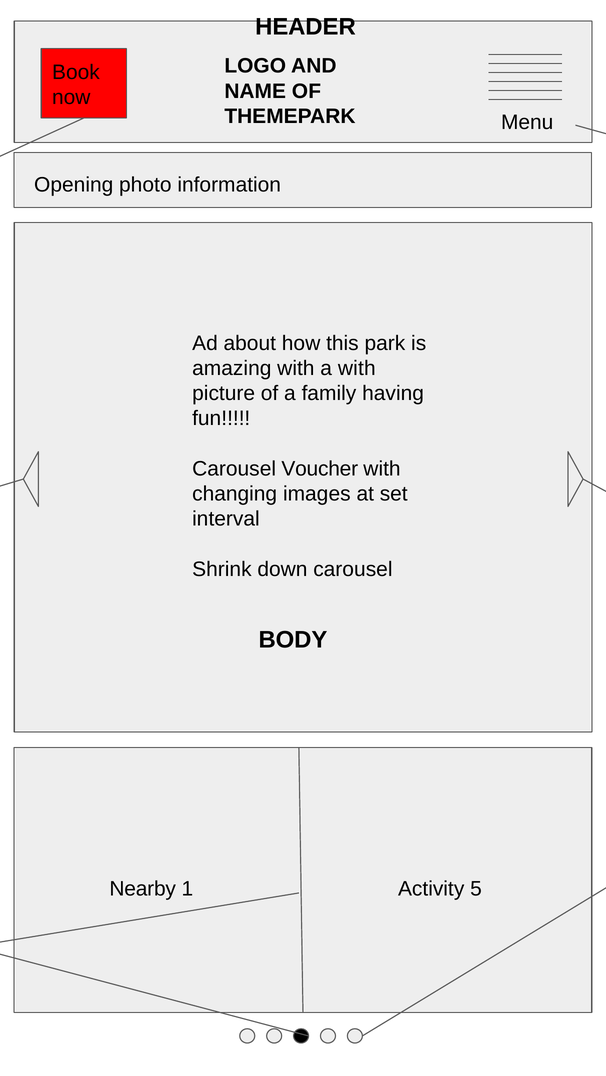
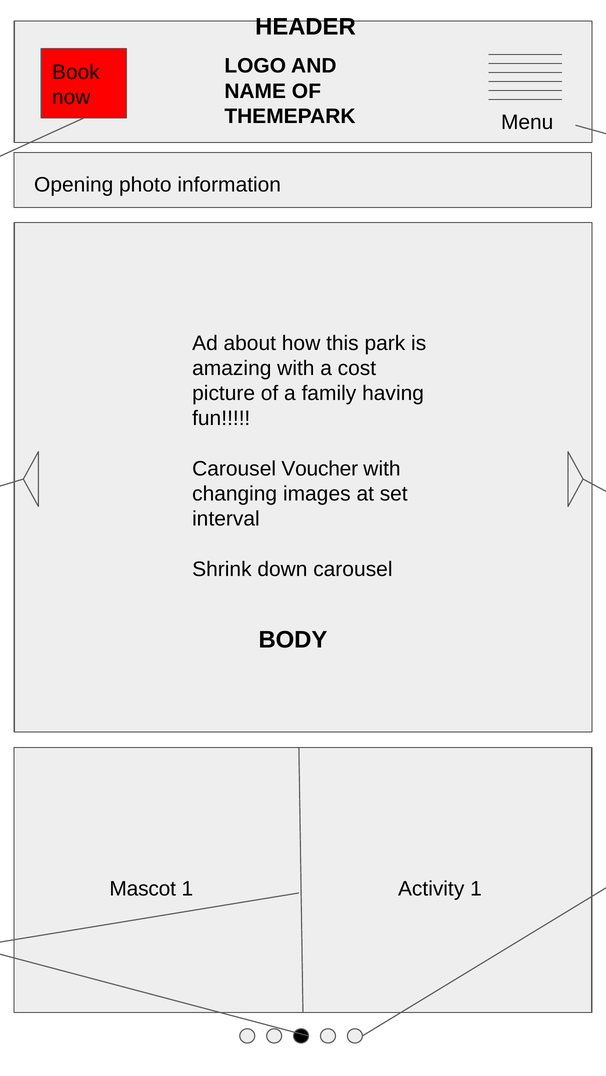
a with: with -> cost (357, 368)
Nearby: Nearby -> Mascot (143, 889)
Activity 5: 5 -> 1 (476, 889)
